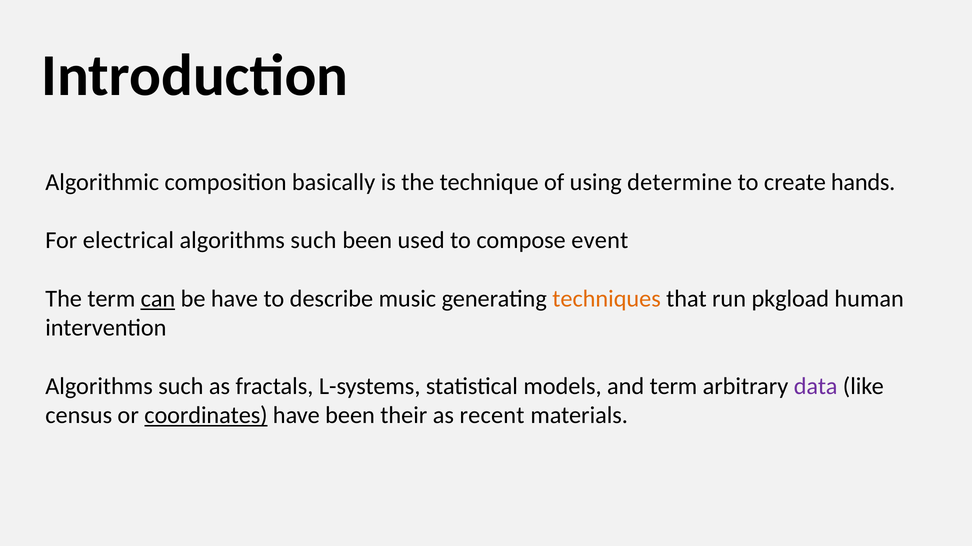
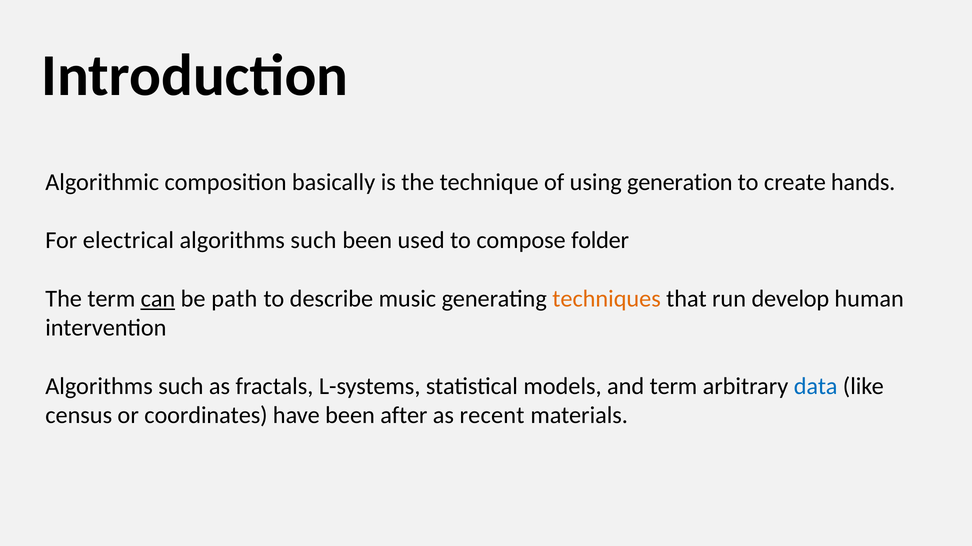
determine: determine -> generation (680, 182)
event: event -> folder (600, 241)
be have: have -> path (234, 299)
pkgload: pkgload -> develop (790, 299)
data colour: purple -> blue (816, 387)
coordinates underline: present -> none (206, 416)
their: their -> after (404, 416)
